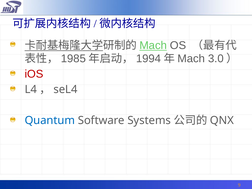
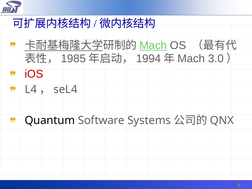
Quantum colour: blue -> black (50, 120)
